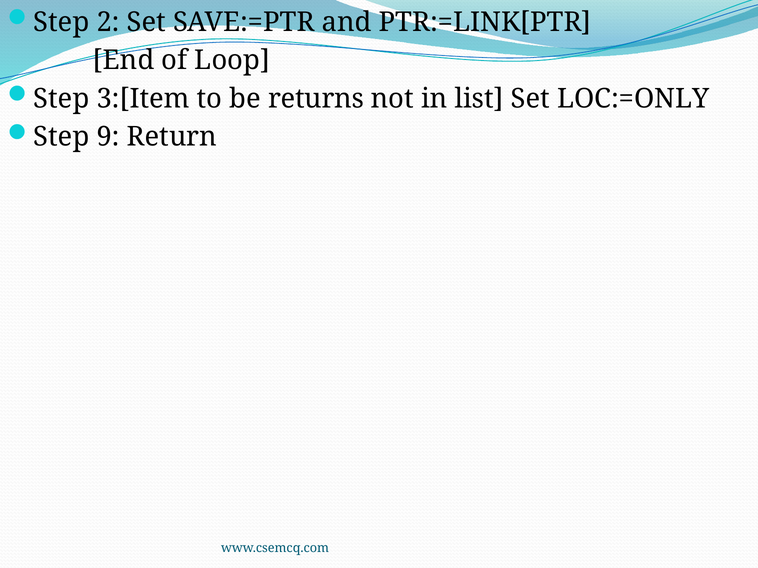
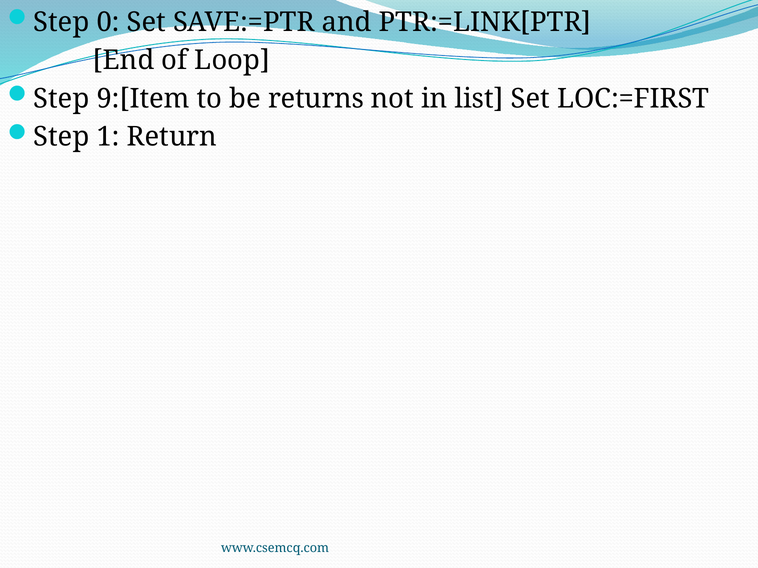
2: 2 -> 0 (108, 22)
3:[Item: 3:[Item -> 9:[Item (143, 99)
LOC:=ONLY: LOC:=ONLY -> LOC:=FIRST (633, 99)
9: 9 -> 1 (108, 137)
